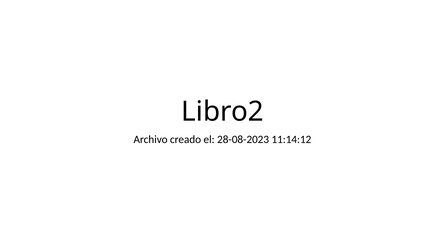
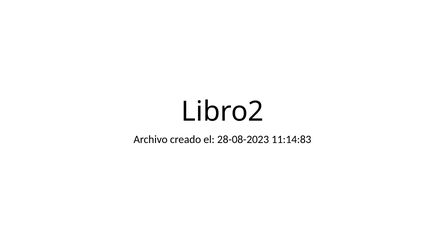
11:14:12: 11:14:12 -> 11:14:83 (291, 139)
